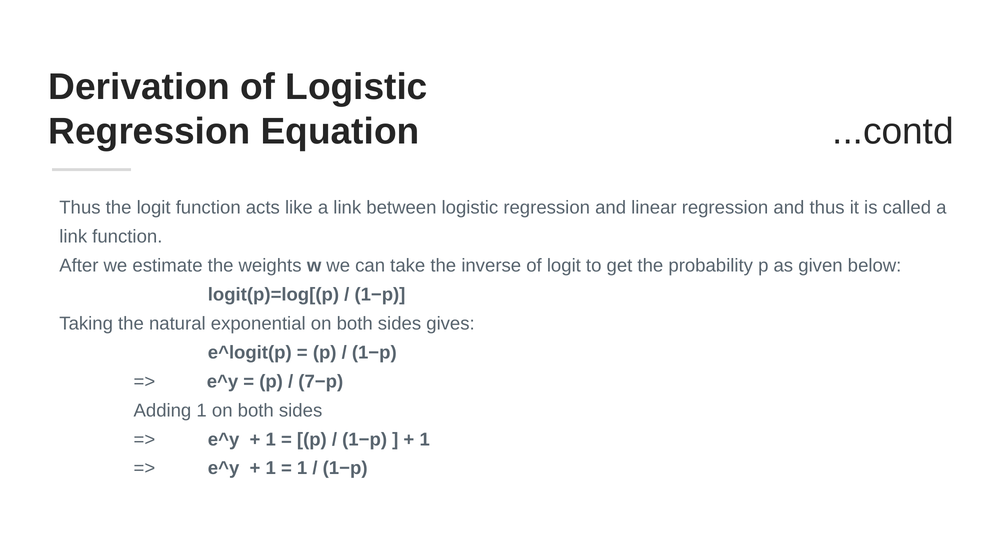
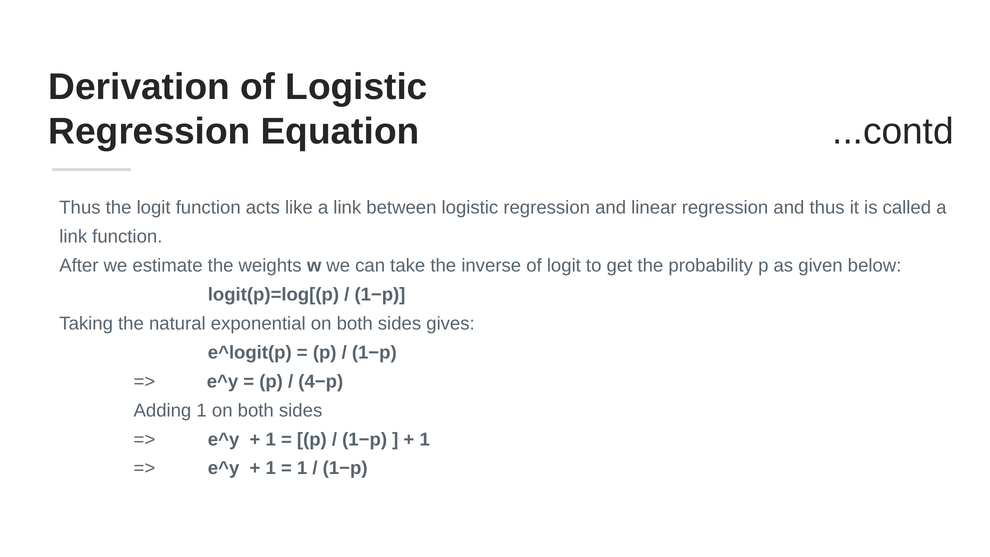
7−p: 7−p -> 4−p (321, 381)
